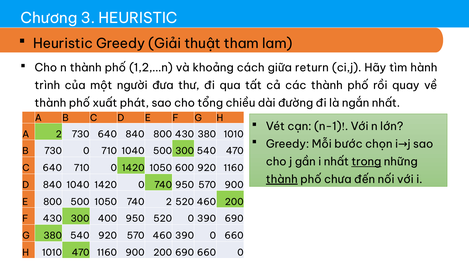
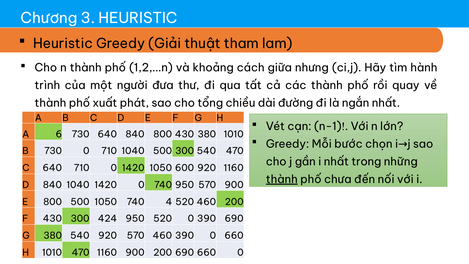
return: return -> nhưng (312, 68)
A 2: 2 -> 6 (59, 134)
trong underline: present -> none (366, 162)
740 2: 2 -> 4 (169, 202)
400: 400 -> 424 (107, 219)
